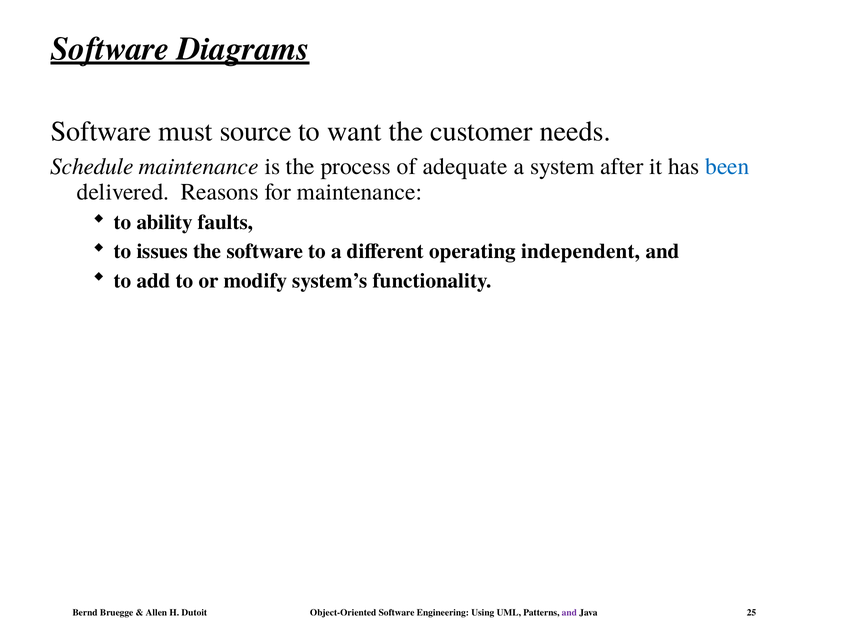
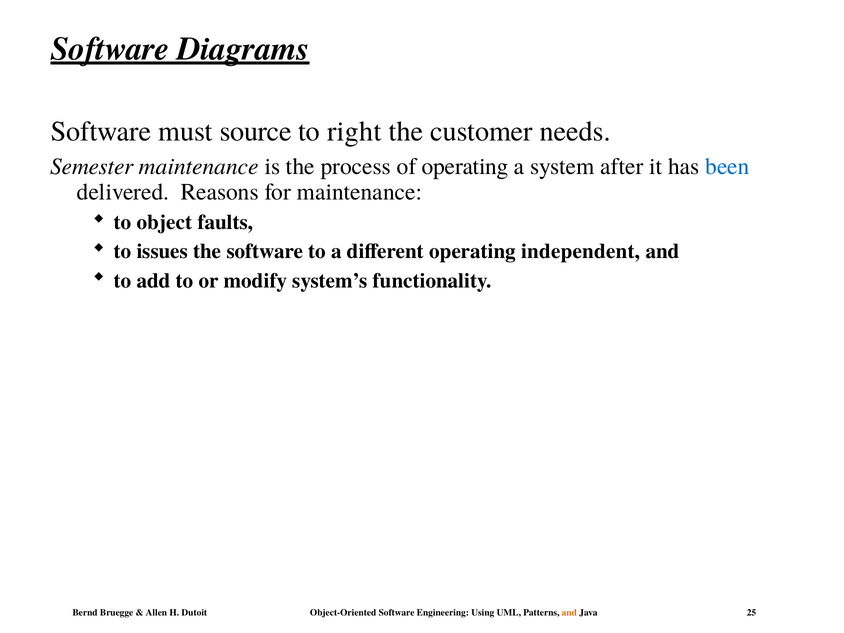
want: want -> right (354, 132)
Schedule: Schedule -> Semester (92, 167)
of adequate: adequate -> operating (465, 167)
ability: ability -> object (165, 222)
and colour: purple -> orange (569, 613)
